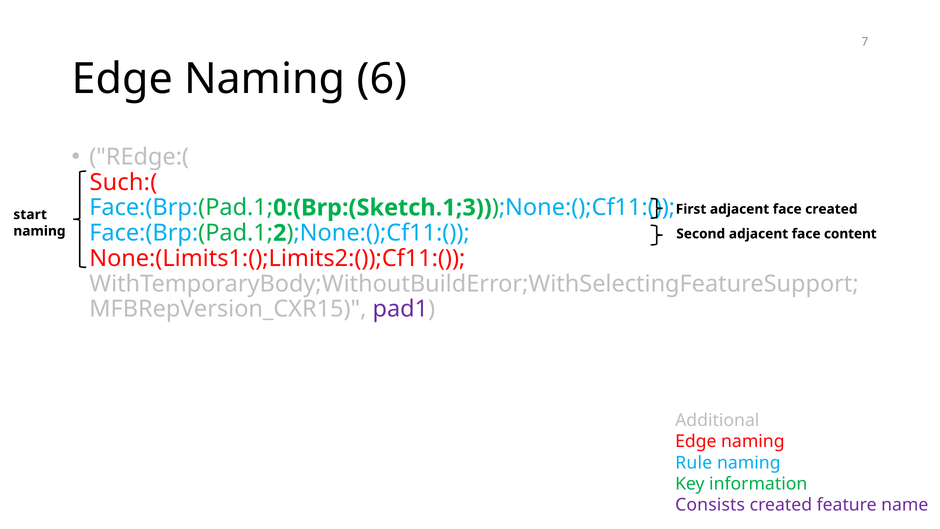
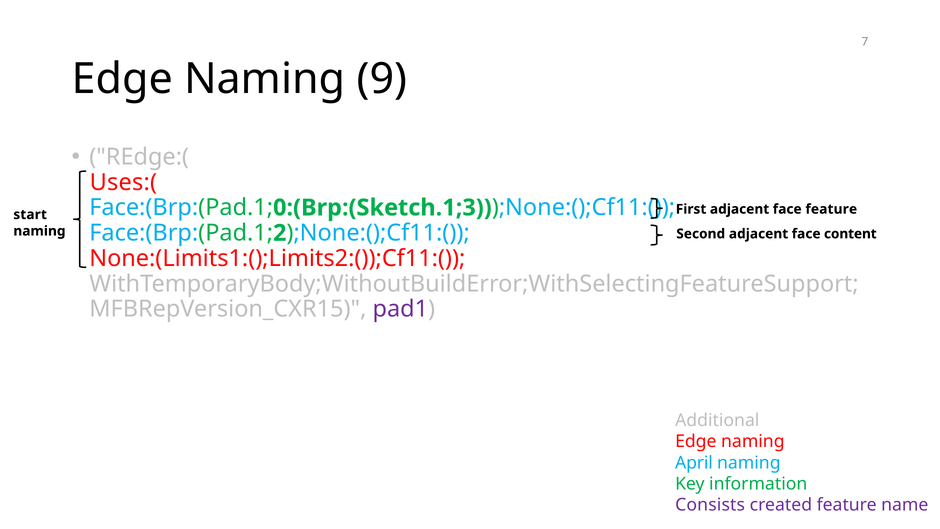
6: 6 -> 9 (382, 79)
Such:(: Such:( -> Uses:( (123, 182)
face created: created -> feature (831, 209)
Rule: Rule -> April (694, 463)
